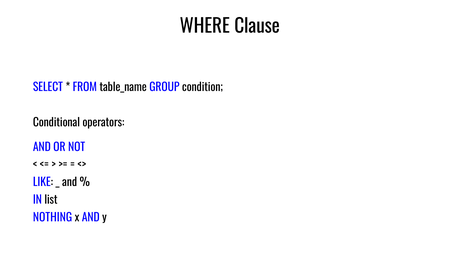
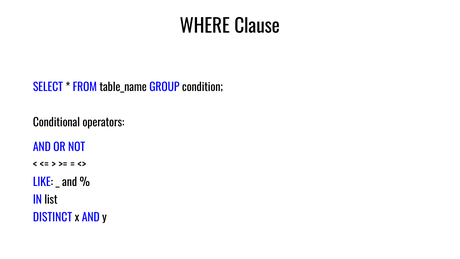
NOTHING: NOTHING -> DISTINCT (53, 218)
